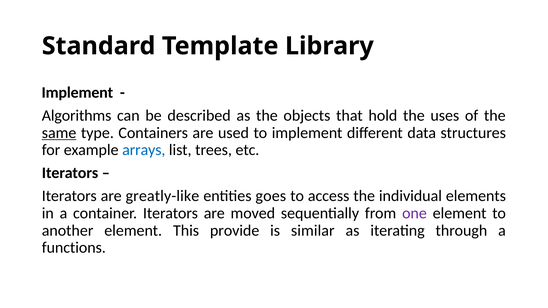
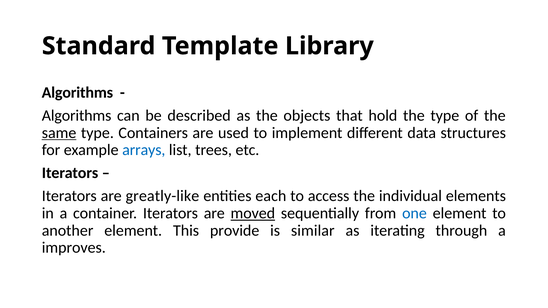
Implement: Implement -> Algorithms (77, 93)
the uses: uses -> type (445, 116)
goes: goes -> each (271, 196)
moved underline: none -> present (253, 213)
one colour: purple -> blue (414, 213)
functions: functions -> improves (74, 248)
